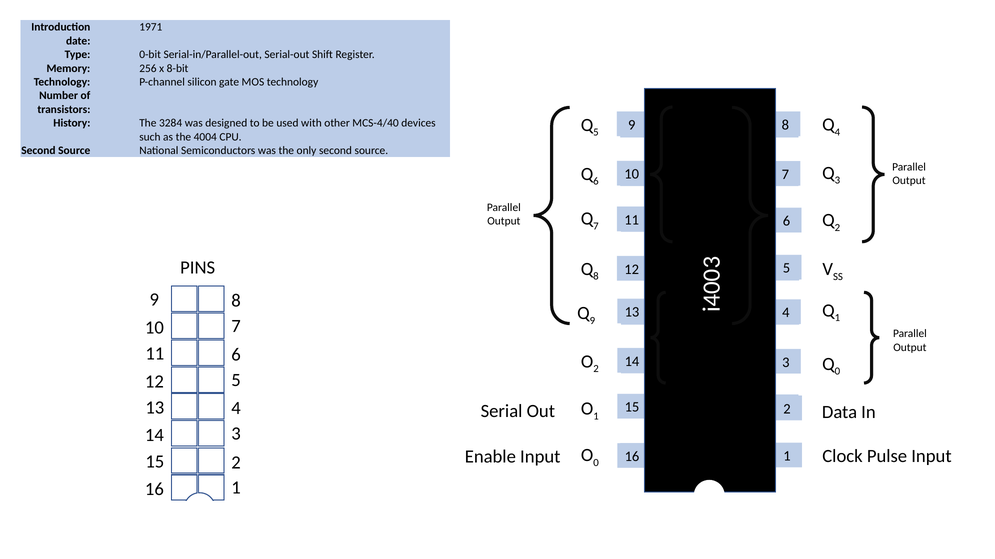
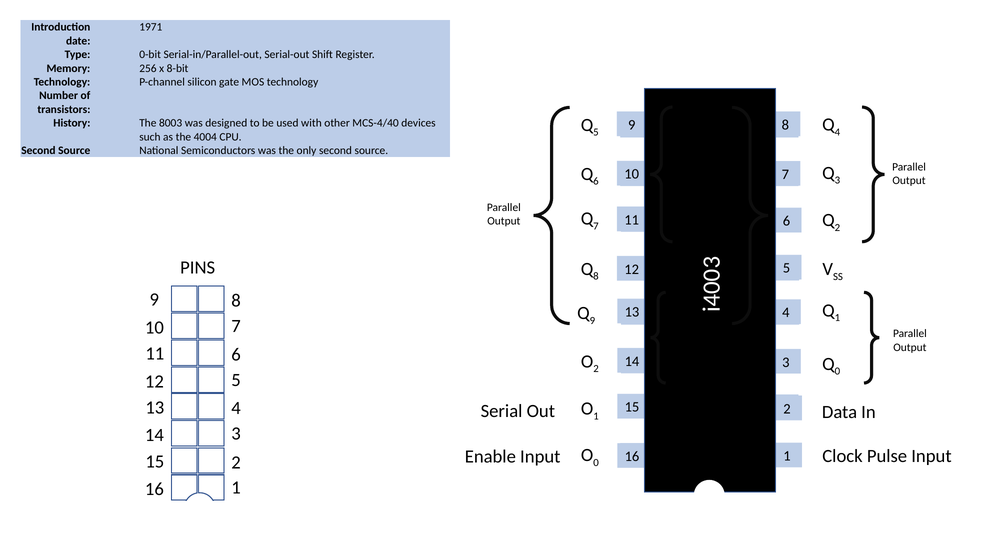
3284: 3284 -> 8003 (171, 123)
